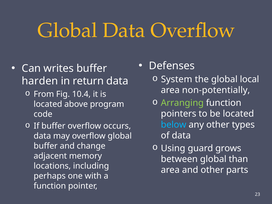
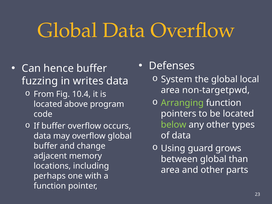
writes: writes -> hence (59, 68)
harden: harden -> fuzzing (40, 81)
return: return -> writes (88, 81)
non-potentially: non-potentially -> non-targetpwd (216, 90)
below colour: light blue -> light green (174, 125)
